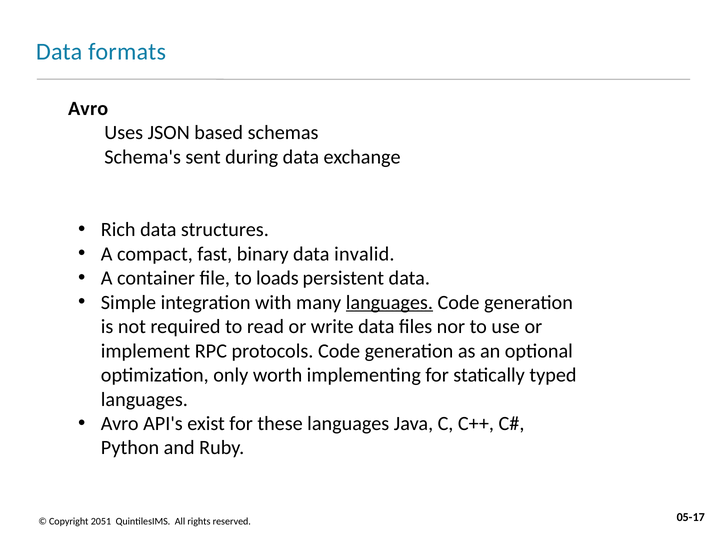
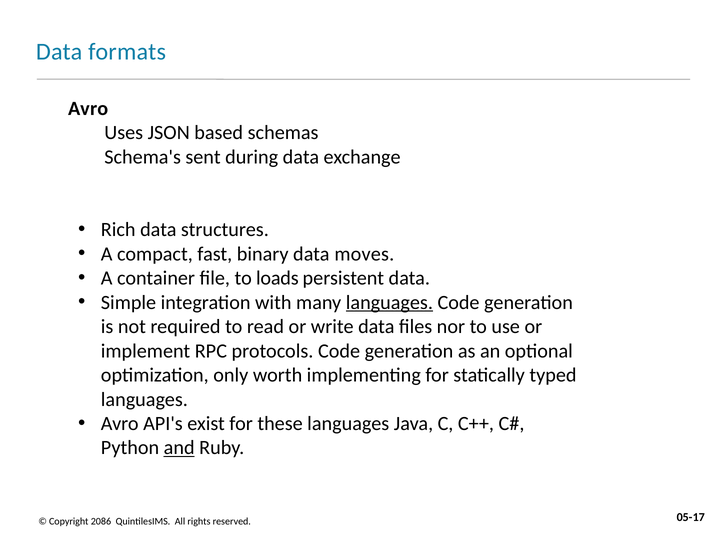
invalid: invalid -> moves (364, 254)
and underline: none -> present (179, 447)
2051: 2051 -> 2086 (101, 521)
